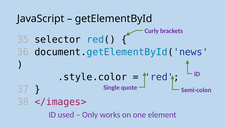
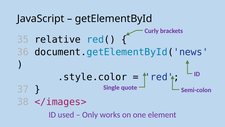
selector: selector -> relative (58, 39)
